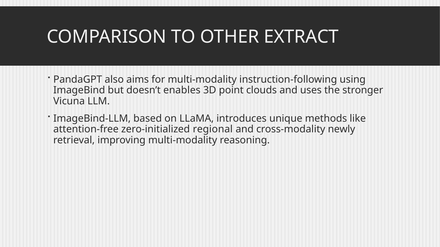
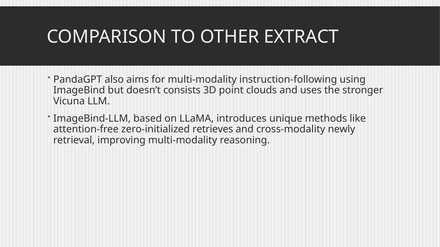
enables: enables -> consists (182, 91)
regional: regional -> retrieves (213, 130)
